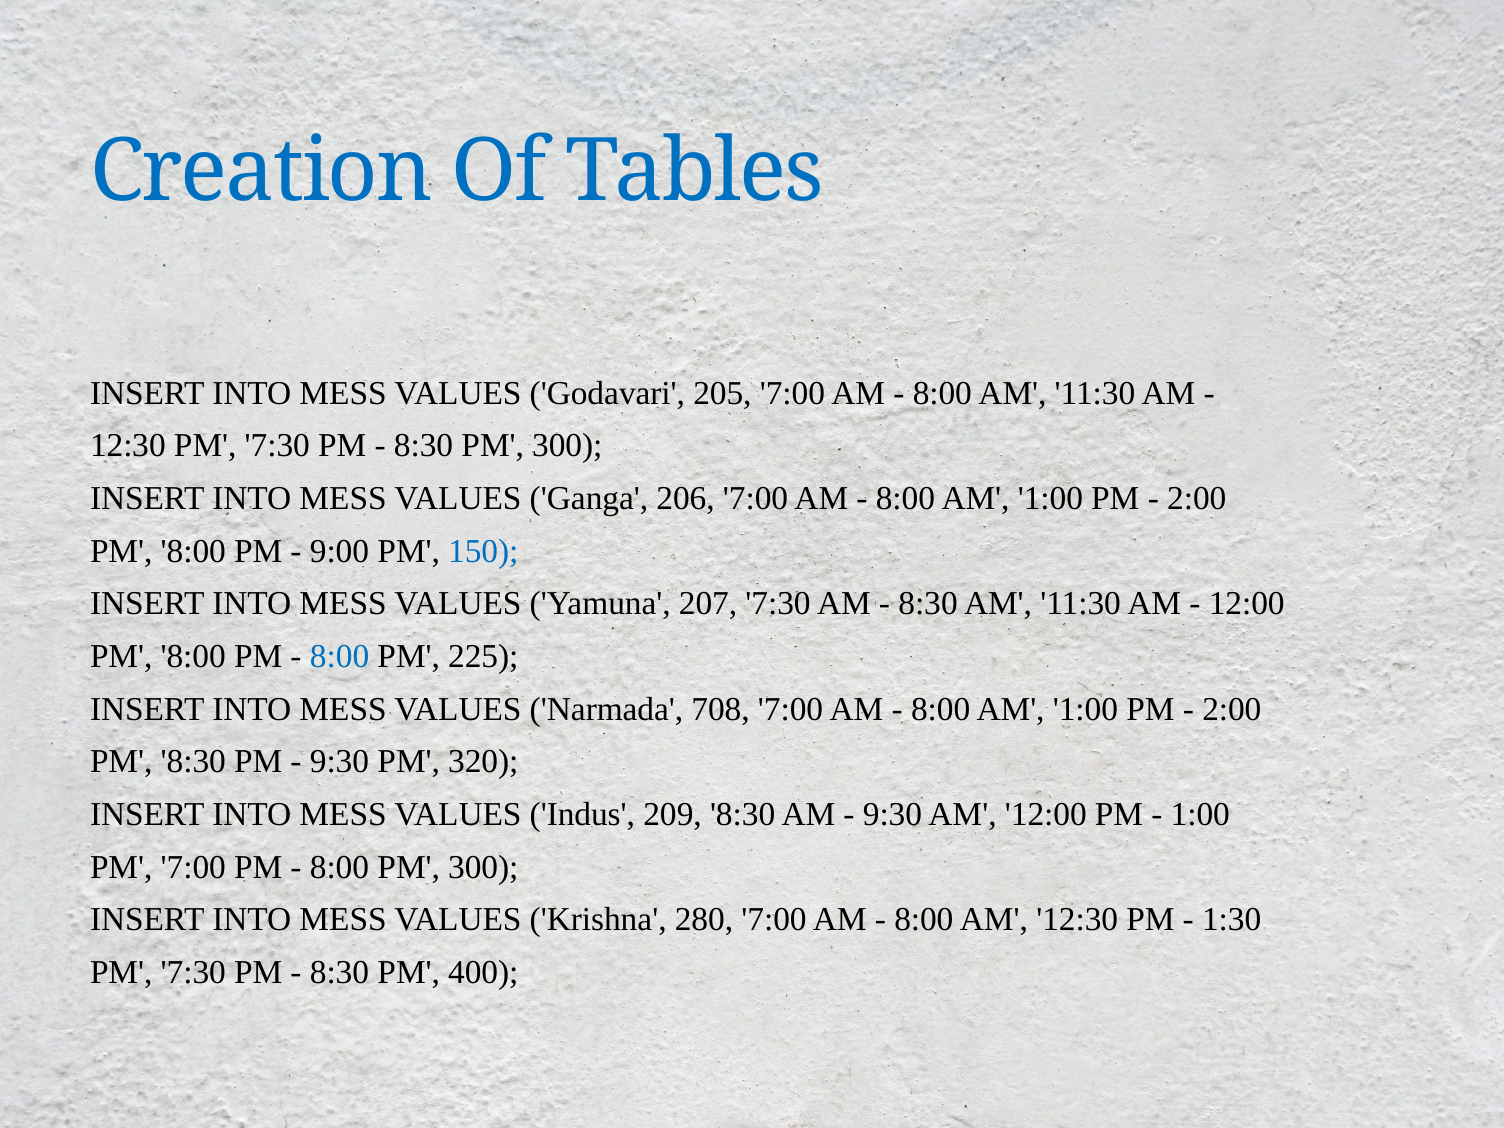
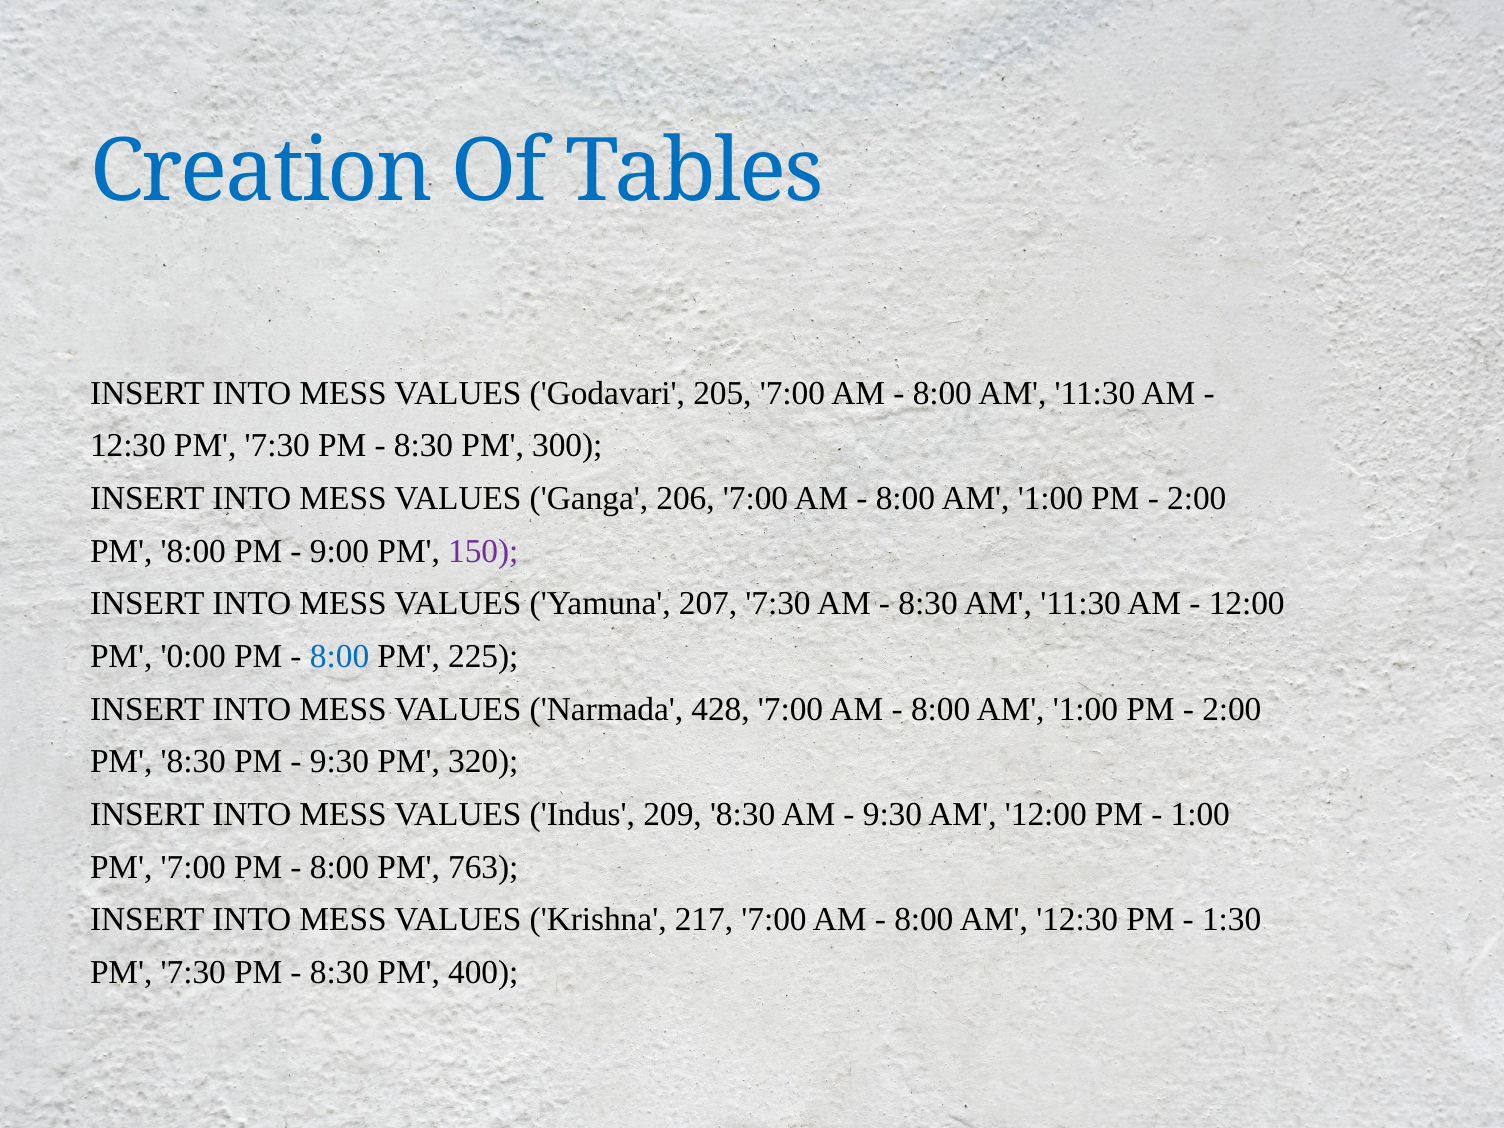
150 colour: blue -> purple (483, 551)
8:00: 8:00 -> 0:00 (193, 656)
708: 708 -> 428 (721, 709)
8:00 PM 300: 300 -> 763 (483, 867)
280: 280 -> 217 (704, 920)
